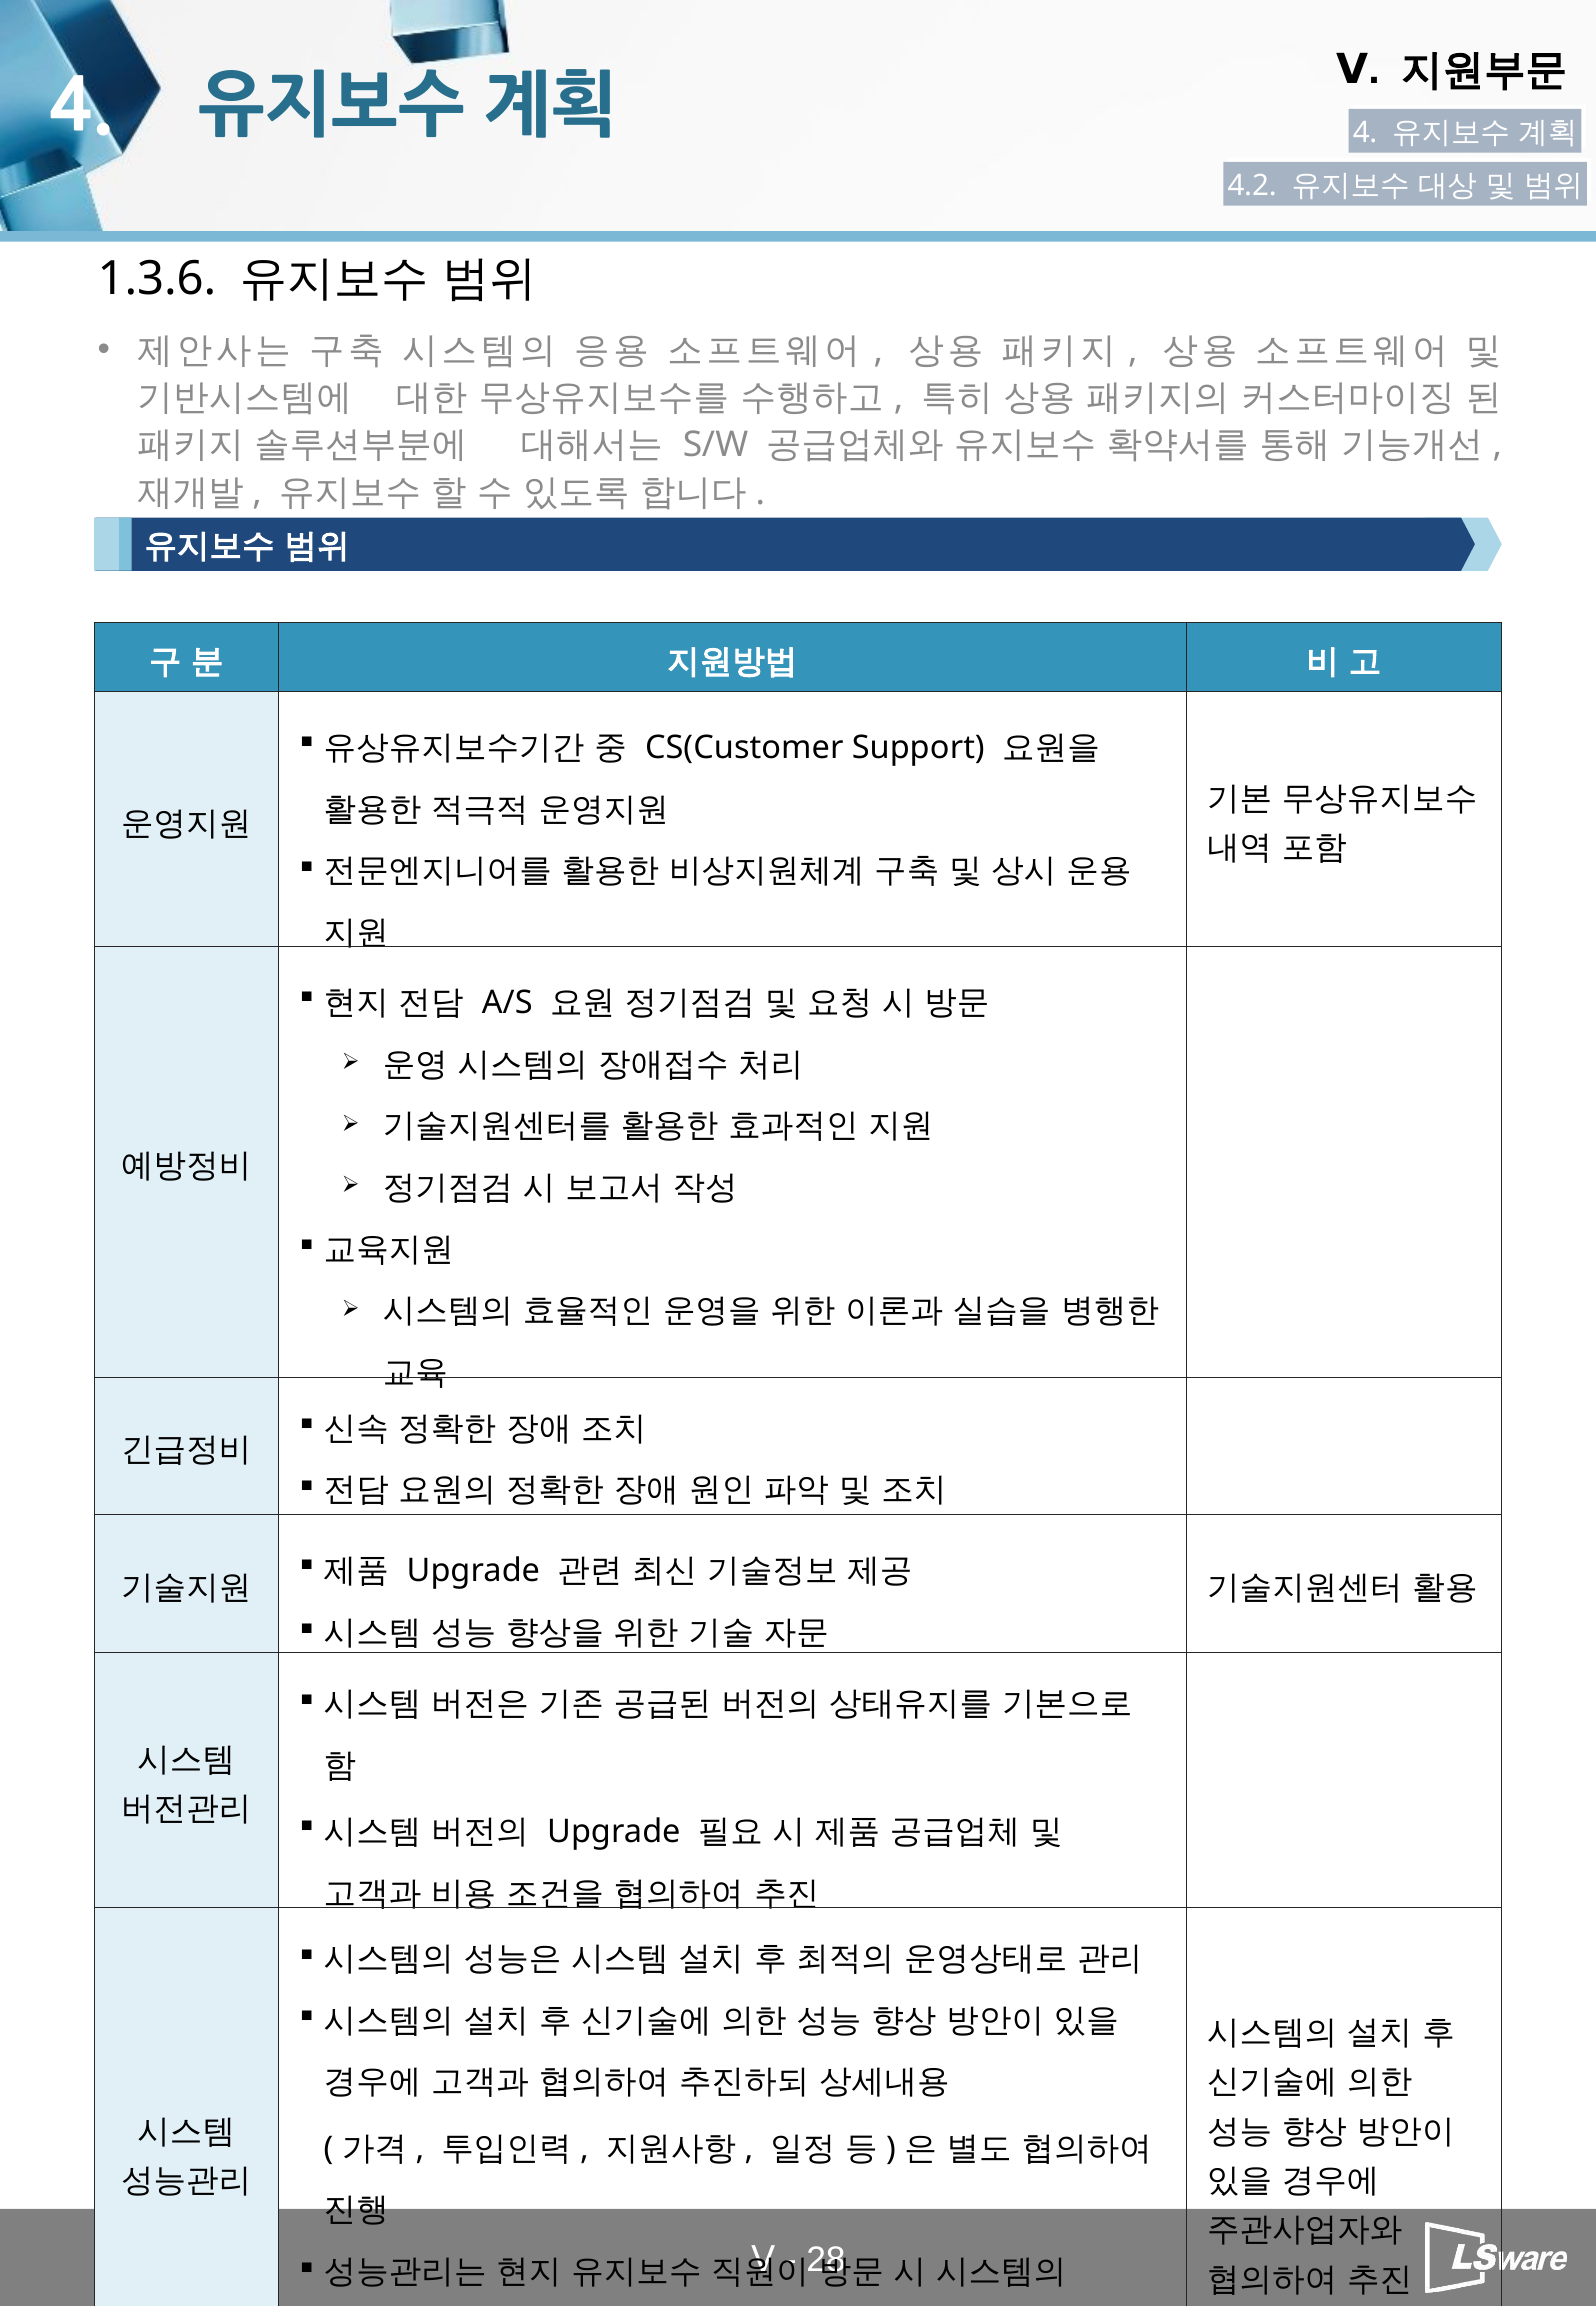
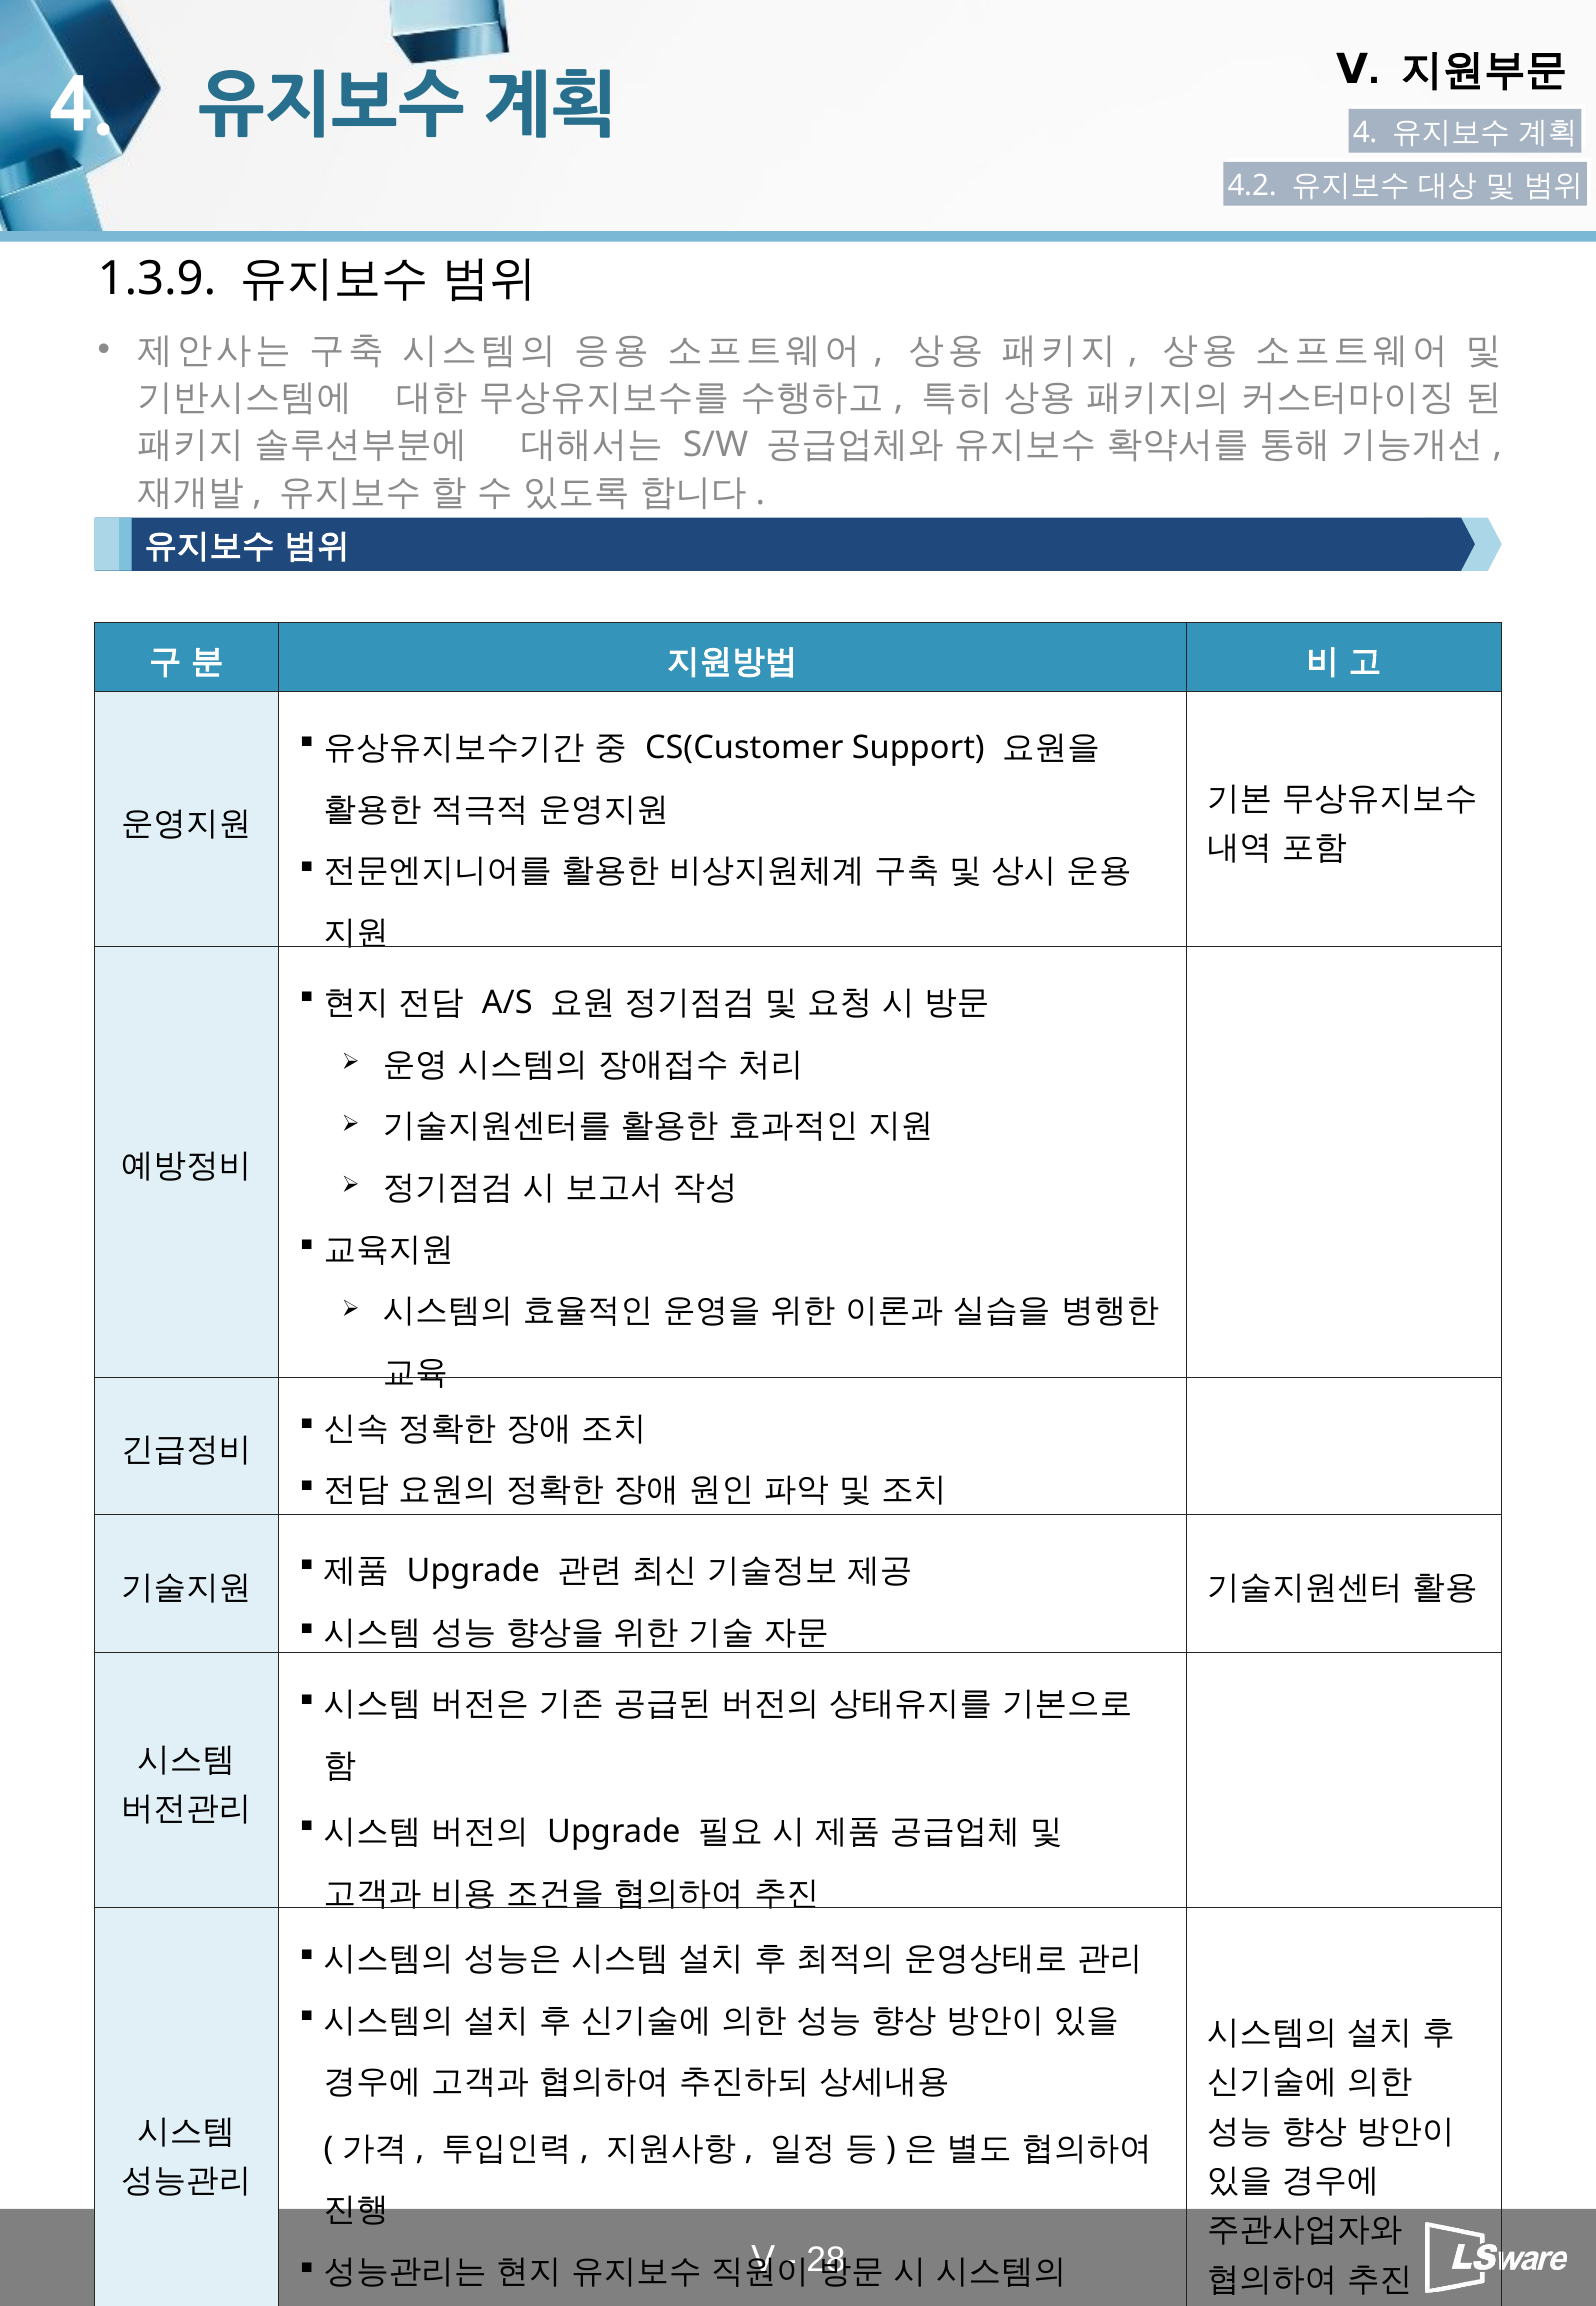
1.3.6: 1.3.6 -> 1.3.9 (157, 279)
